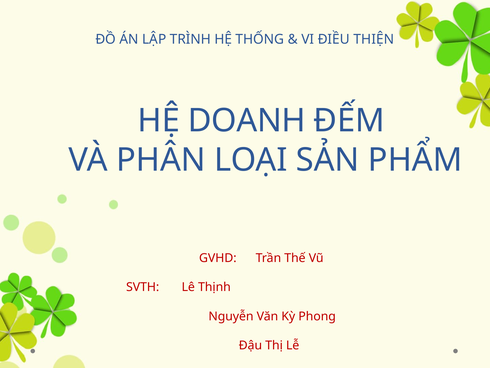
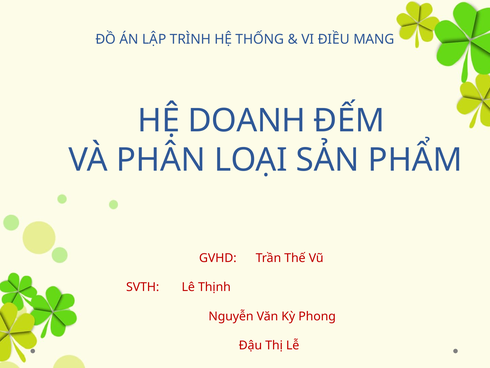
THIỆN: THIỆN -> MANG (374, 39)
